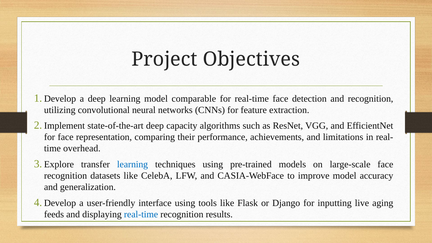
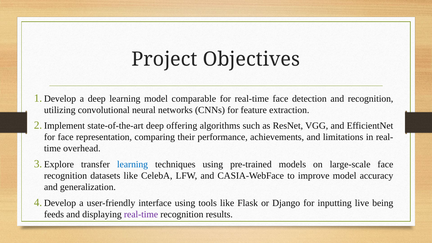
capacity: capacity -> offering (182, 126)
aging: aging -> being (383, 203)
real-time colour: blue -> purple (141, 214)
